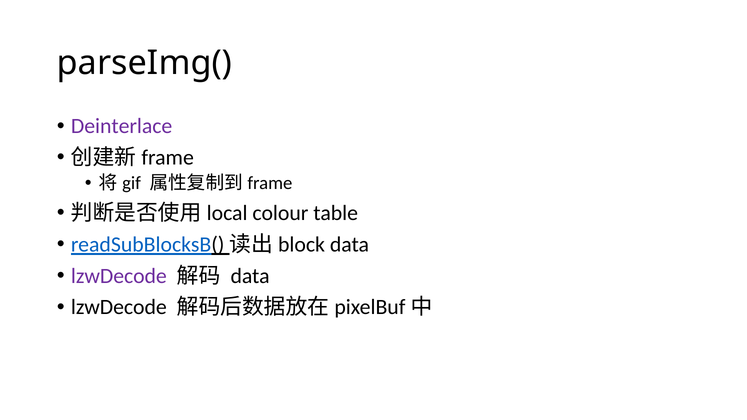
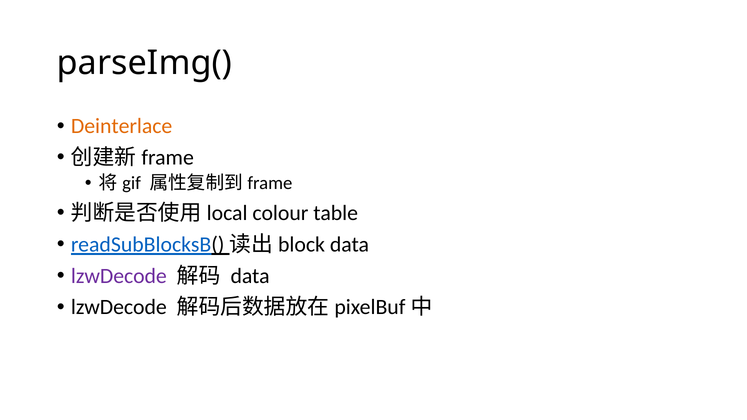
Deinterlace colour: purple -> orange (122, 126)
